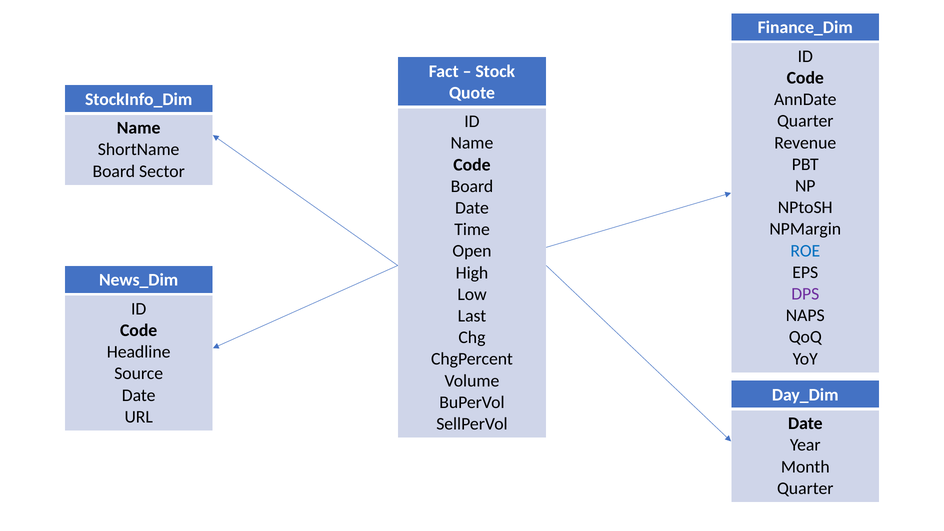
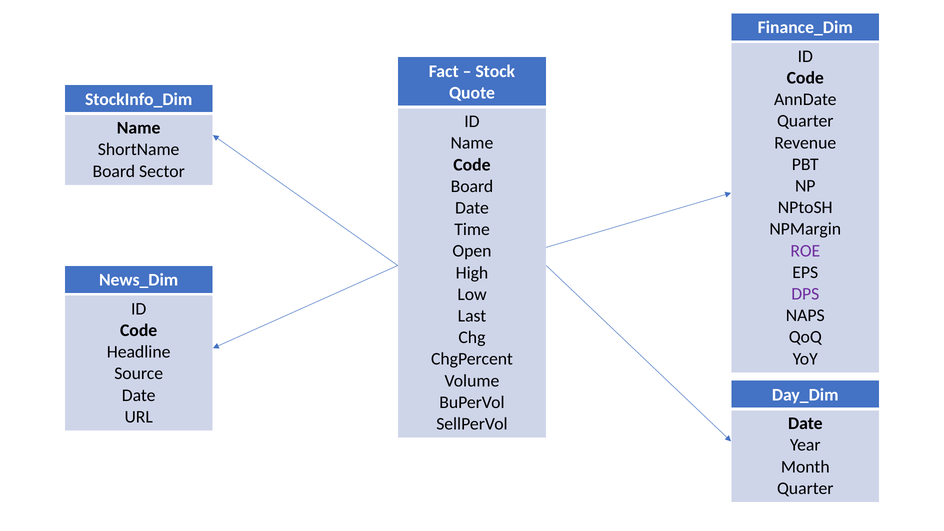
ROE colour: blue -> purple (805, 251)
